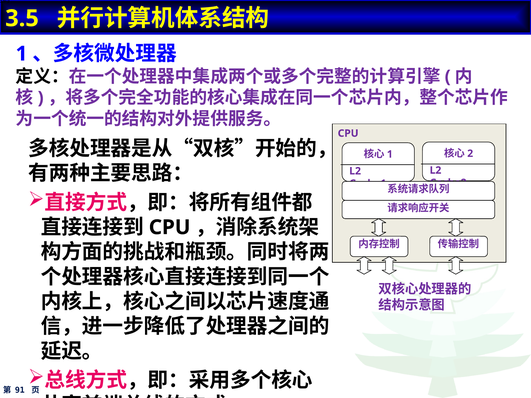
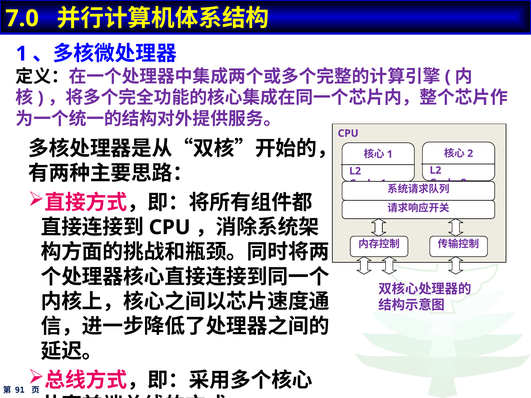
3.5: 3.5 -> 7.0 (22, 18)
